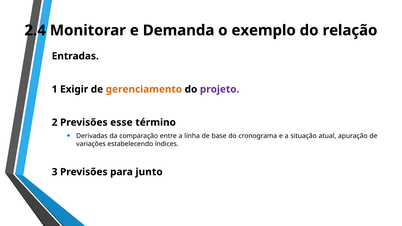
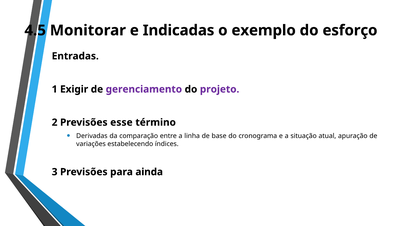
2.4: 2.4 -> 4.5 (35, 30)
Demanda: Demanda -> Indicadas (179, 30)
relação: relação -> esforço (350, 30)
gerenciamento colour: orange -> purple (144, 89)
junto: junto -> ainda (149, 172)
